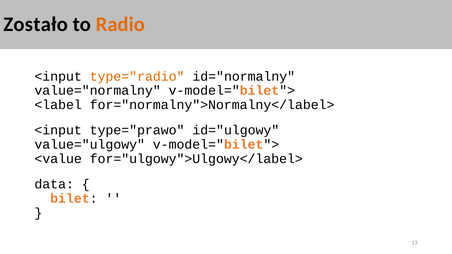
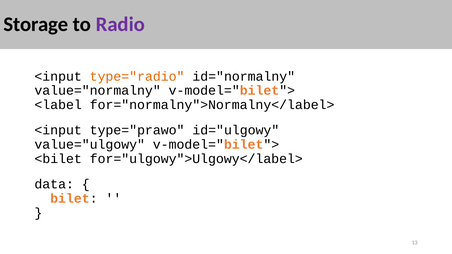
Zostało: Zostało -> Storage (36, 24)
Radio colour: orange -> purple (120, 24)
<value: <value -> <bilet (58, 159)
